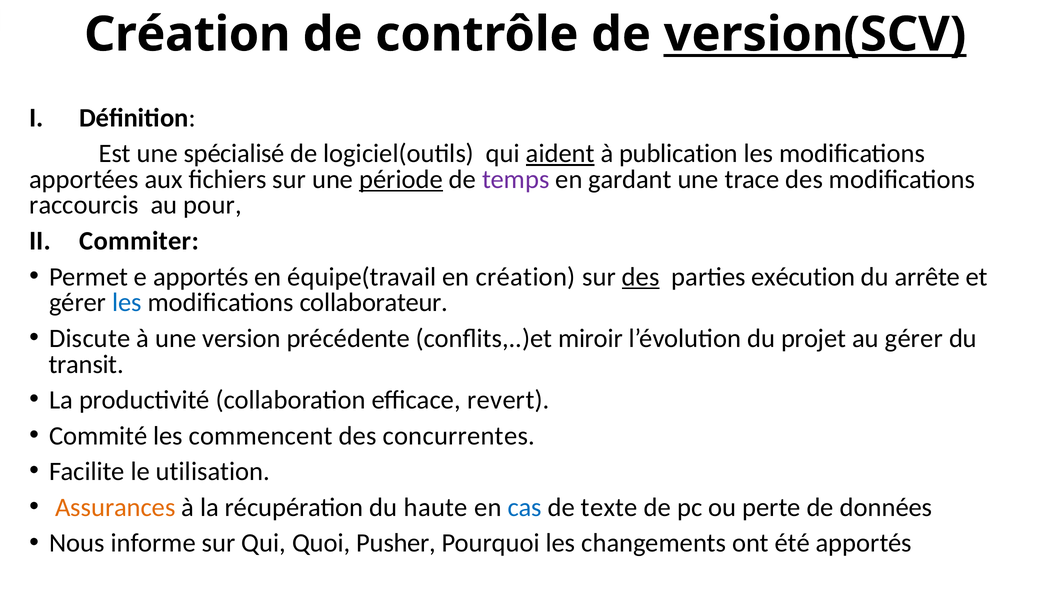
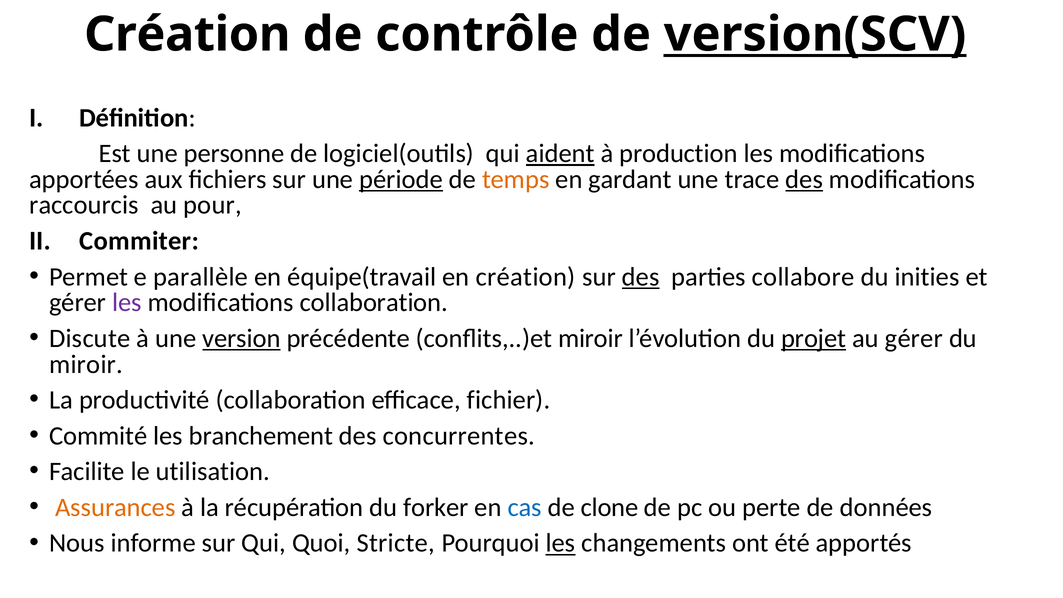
spécialisé: spécialisé -> personne (234, 154)
publication: publication -> production (678, 154)
temps colour: purple -> orange (516, 179)
des underline: none -> present (804, 179)
e apportés: apportés -> parallèle (201, 277)
exécution: exécution -> collabore (803, 277)
arrête: arrête -> inities (927, 277)
les colour: blue -> purple (127, 303)
modifications collaborateur: collaborateur -> collaboration (374, 303)
version underline: none -> present (241, 338)
projet underline: none -> present (814, 338)
transit: transit -> miroir (86, 364)
revert: revert -> fichier (509, 400)
commencent: commencent -> branchement (261, 436)
haute: haute -> forker (436, 507)
texte: texte -> clone (610, 507)
Pusher: Pusher -> Stricte (396, 543)
les underline: none -> present (560, 543)
